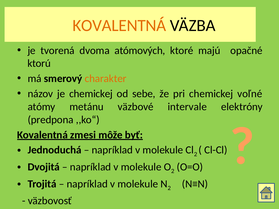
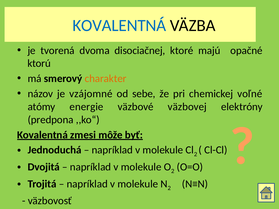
KOVALENTNÁ colour: orange -> blue (119, 26)
atómových: atómových -> disociačnej (140, 50)
je chemickej: chemickej -> vzájomné (91, 94)
metánu: metánu -> energie (86, 107)
intervale: intervale -> väzbovej (187, 107)
